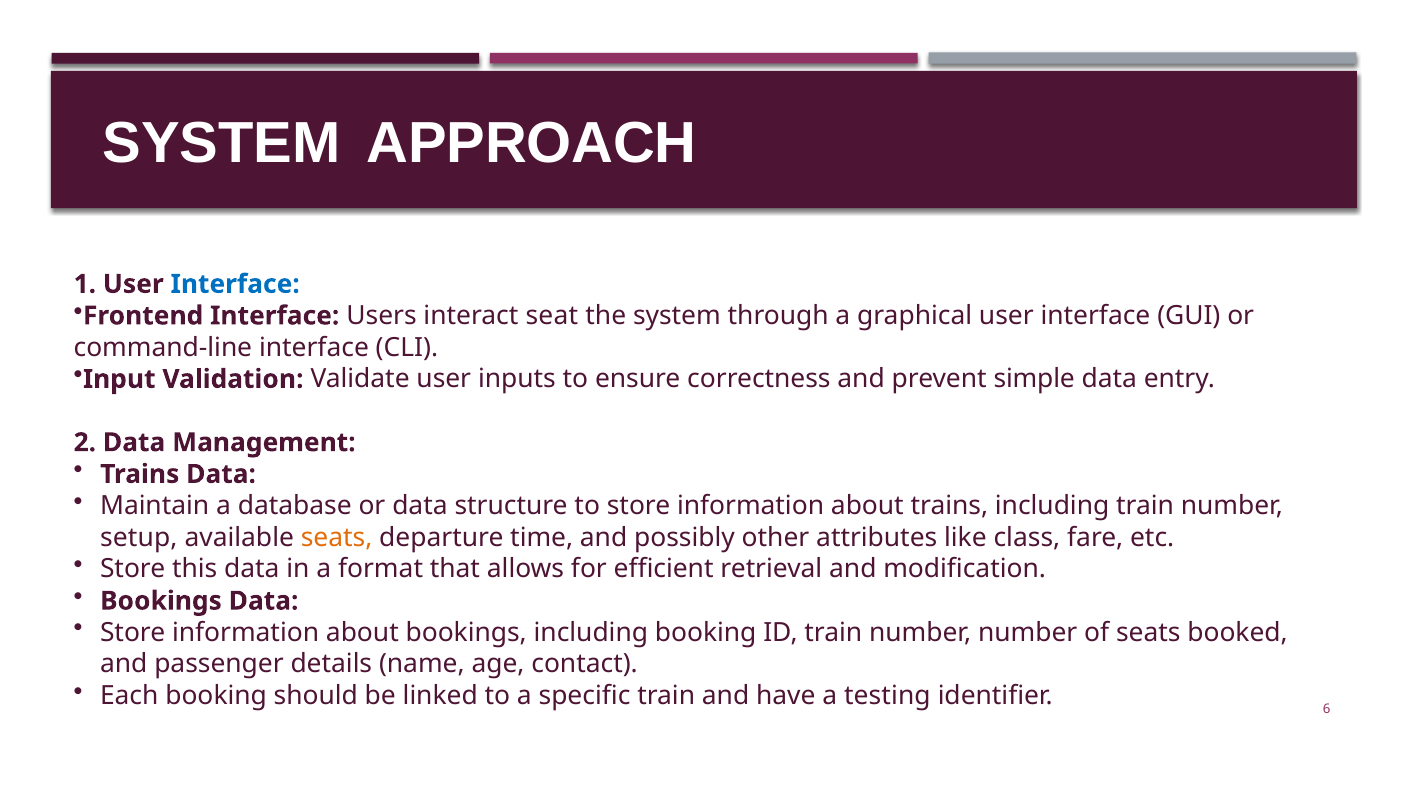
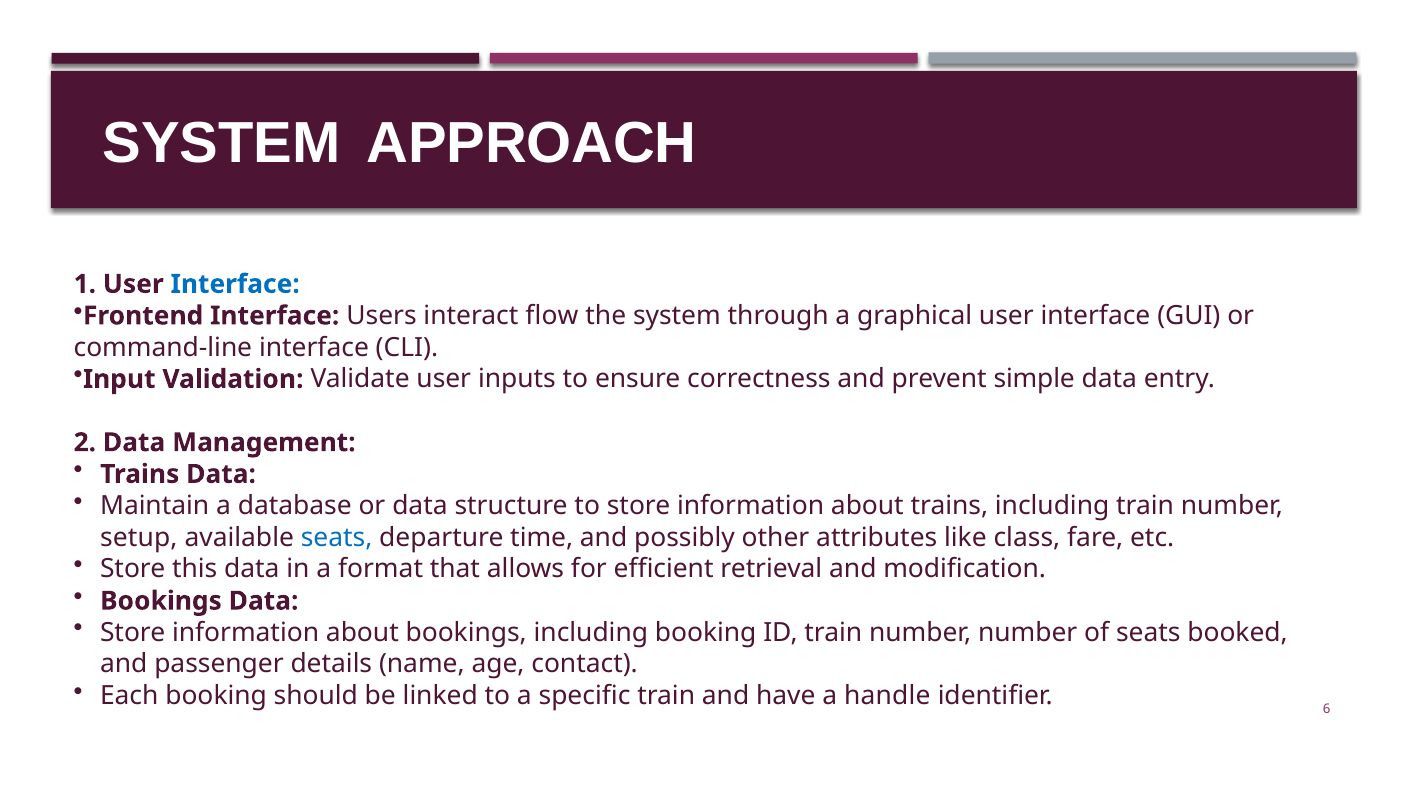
seat: seat -> flow (552, 316)
seats colour: orange -> blue (337, 538)
testing: testing -> handle (887, 696)
